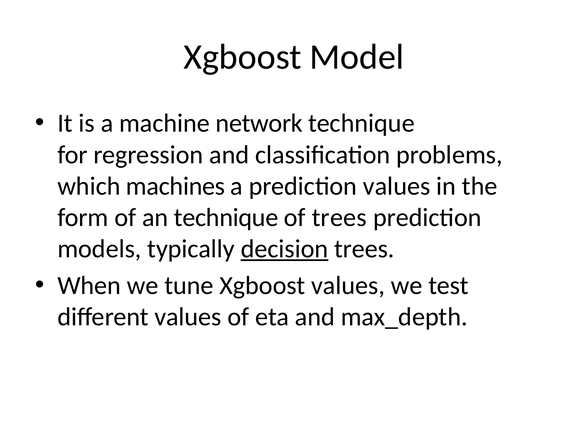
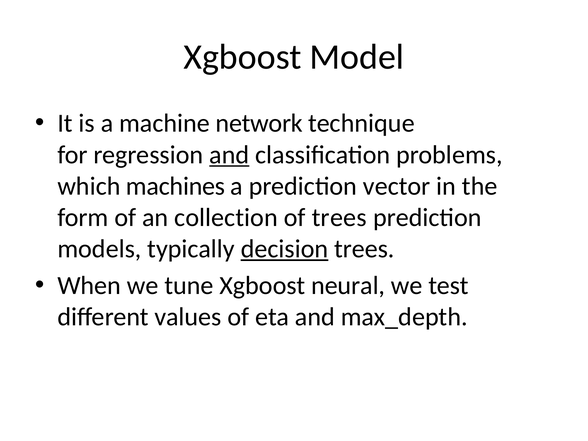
and underline: none -> present (229, 155)
prediction values: values -> vector (397, 186)
an technique: technique -> collection (226, 217)
Xgboost values: values -> neural (348, 285)
